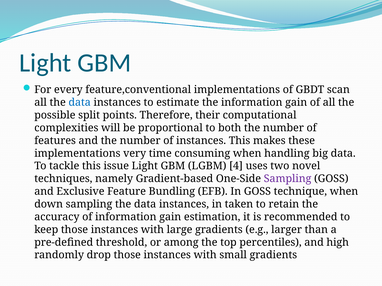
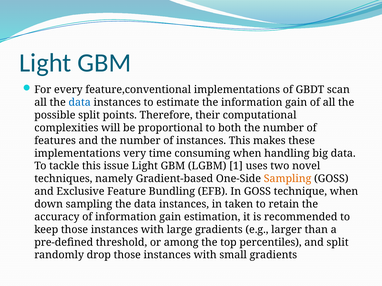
4: 4 -> 1 (236, 166)
Sampling colour: purple -> orange (288, 179)
and high: high -> split (338, 243)
